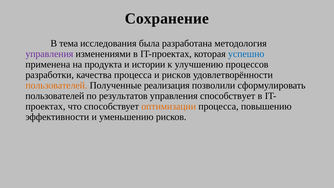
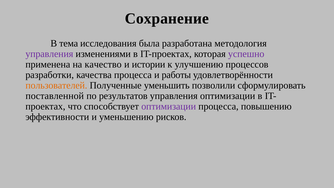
успешно colour: blue -> purple (246, 54)
продукта: продукта -> качество (103, 64)
и рисков: рисков -> работы (176, 75)
реализация: реализация -> уменьшить (167, 85)
пользователей: пользователей -> поставленной (55, 96)
управления способствует: способствует -> оптимизации (228, 96)
оптимизации colour: orange -> purple (169, 106)
